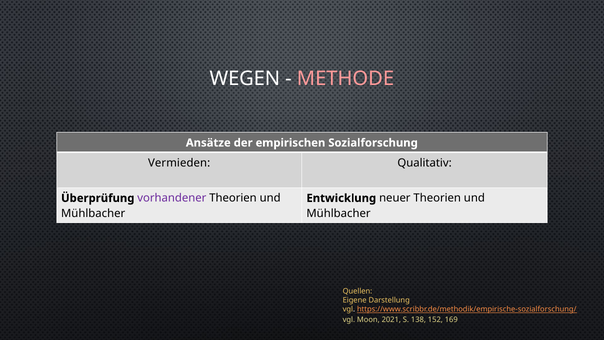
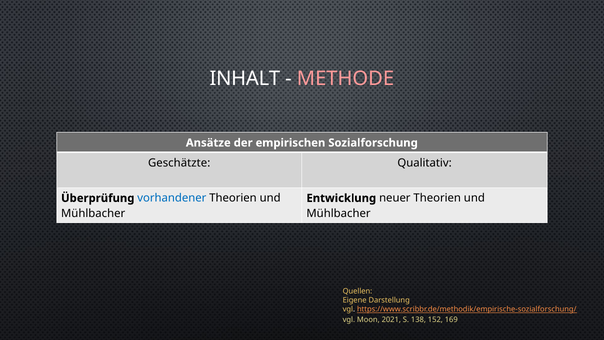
WEGEN: WEGEN -> INHALT (245, 79)
Vermieden: Vermieden -> Geschätzte (179, 163)
vorhandener colour: purple -> blue (172, 198)
